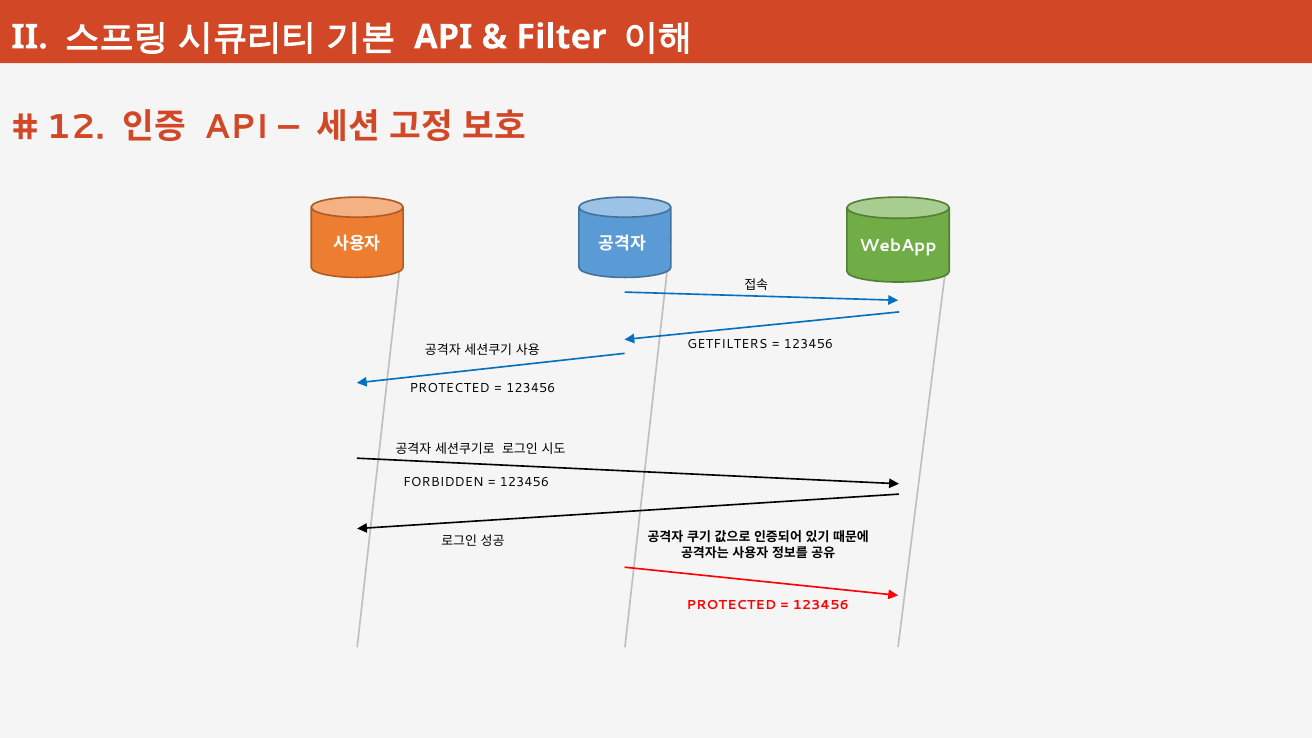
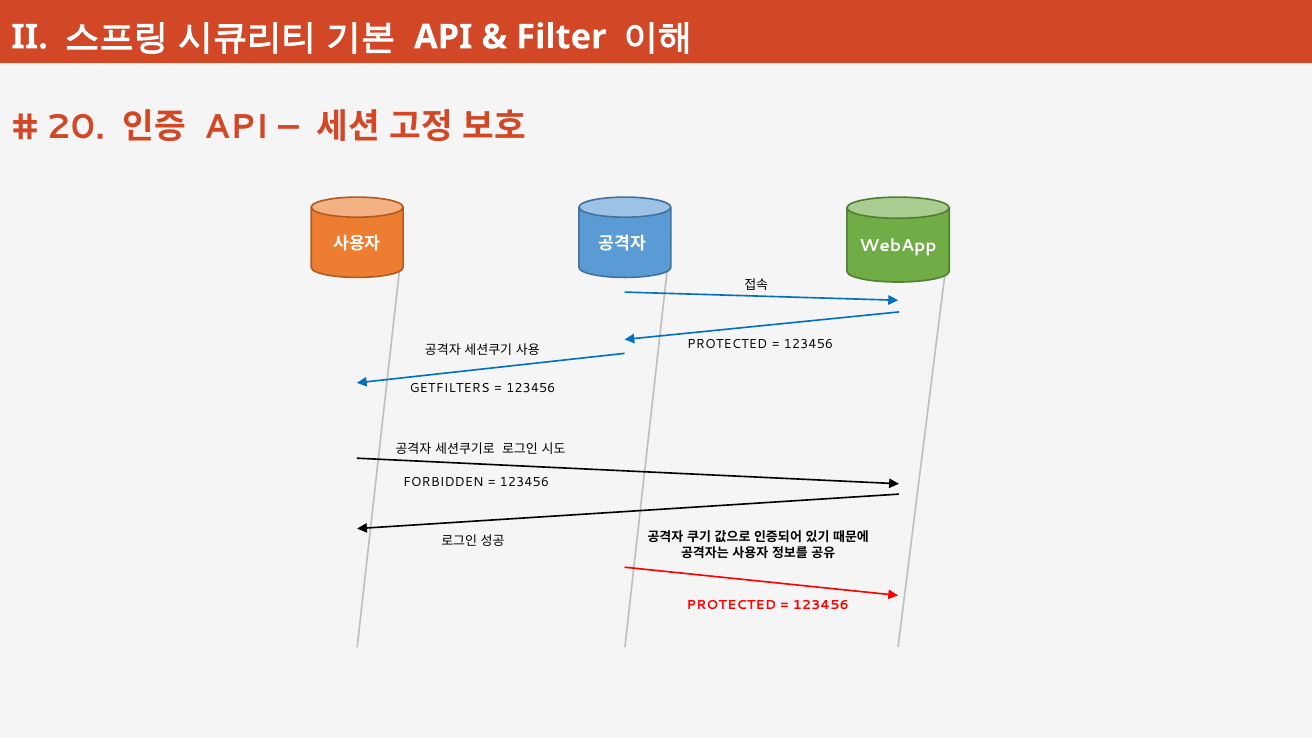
12: 12 -> 20 (76, 127)
GETFILTERS: GETFILTERS -> PROTECTED (727, 344)
PROTECTED: PROTECTED -> GETFILTERS (450, 388)
